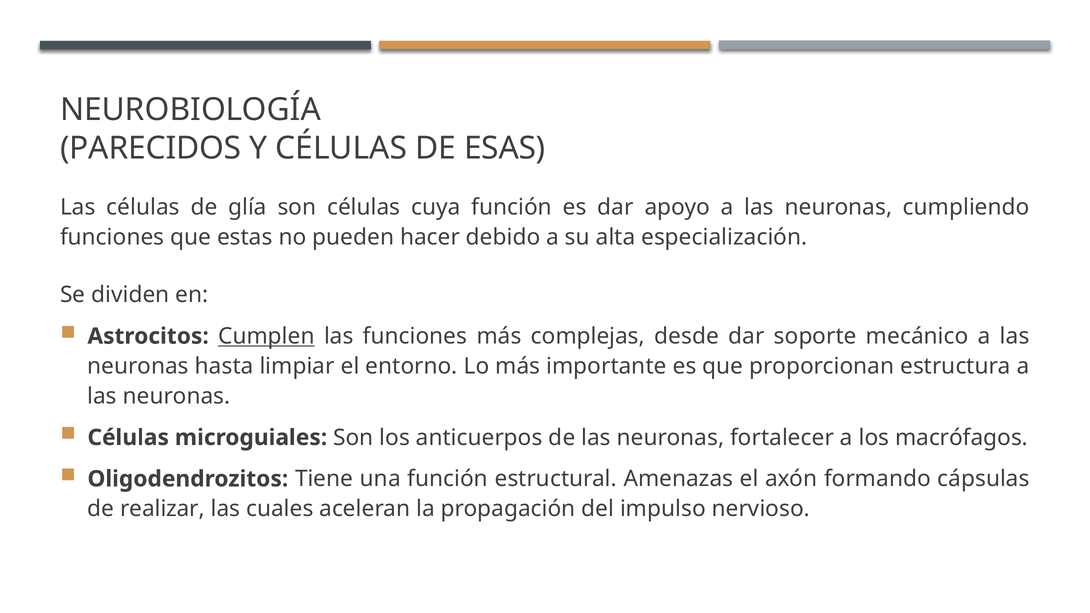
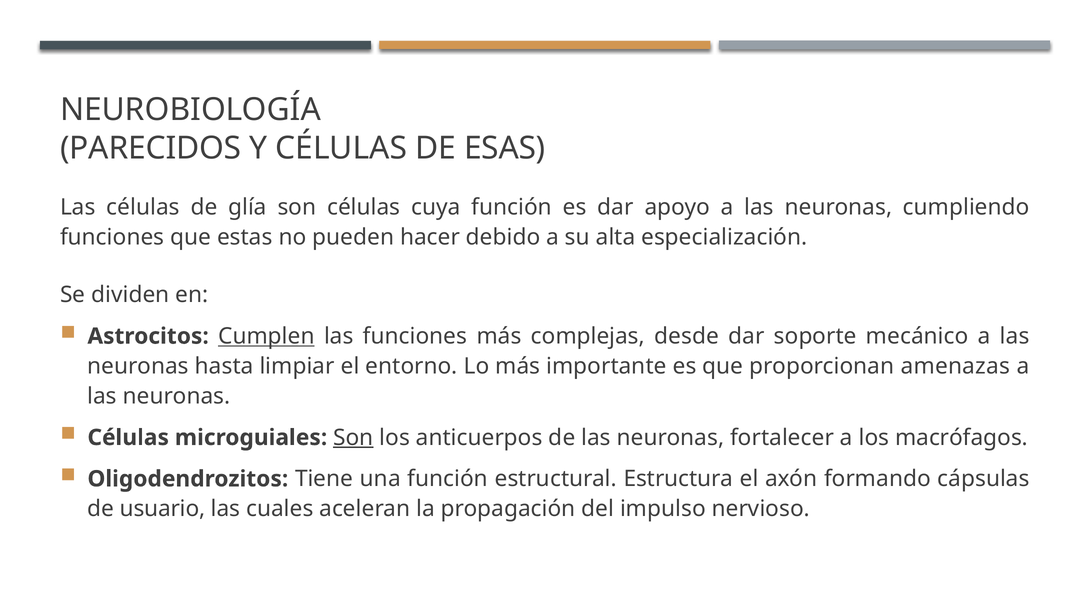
estructura: estructura -> amenazas (955, 366)
Son underline: none -> present (353, 438)
Amenazas: Amenazas -> Estructura (678, 479)
realizar: realizar -> usuario (163, 509)
